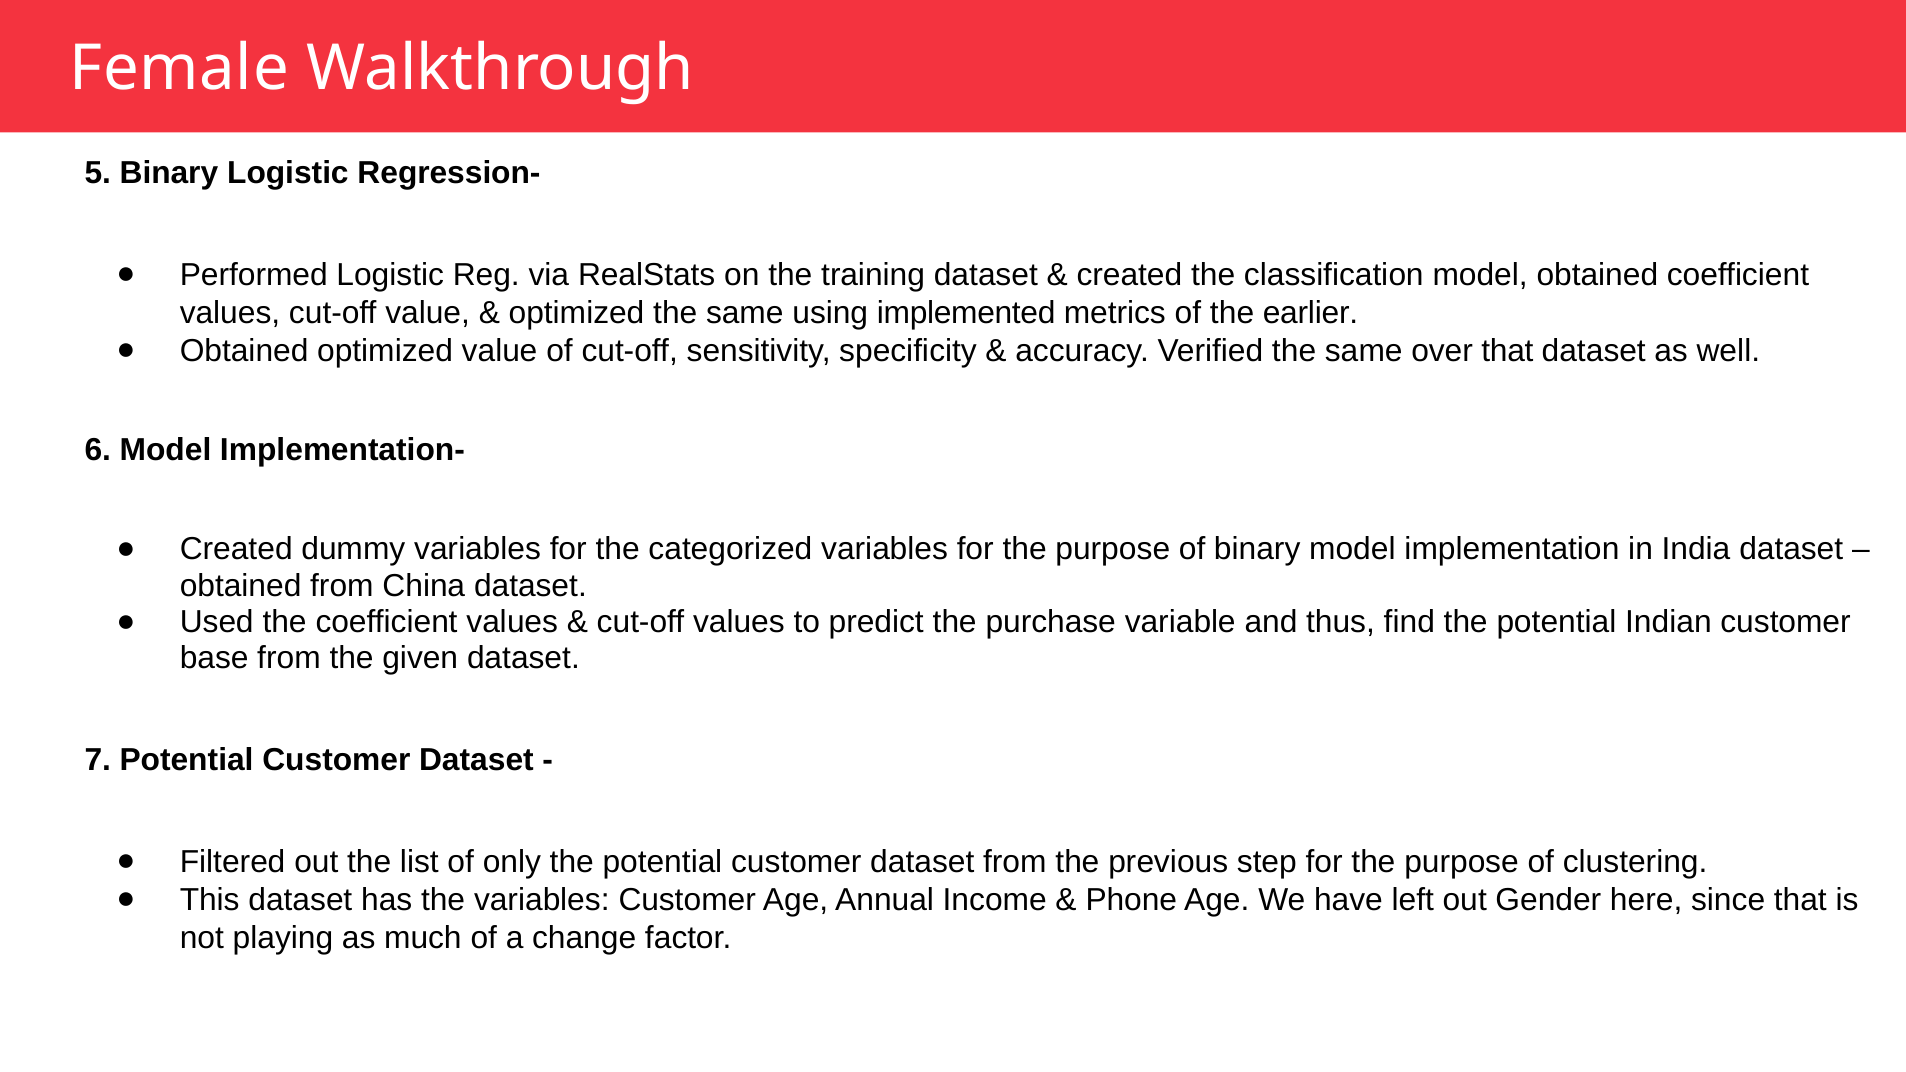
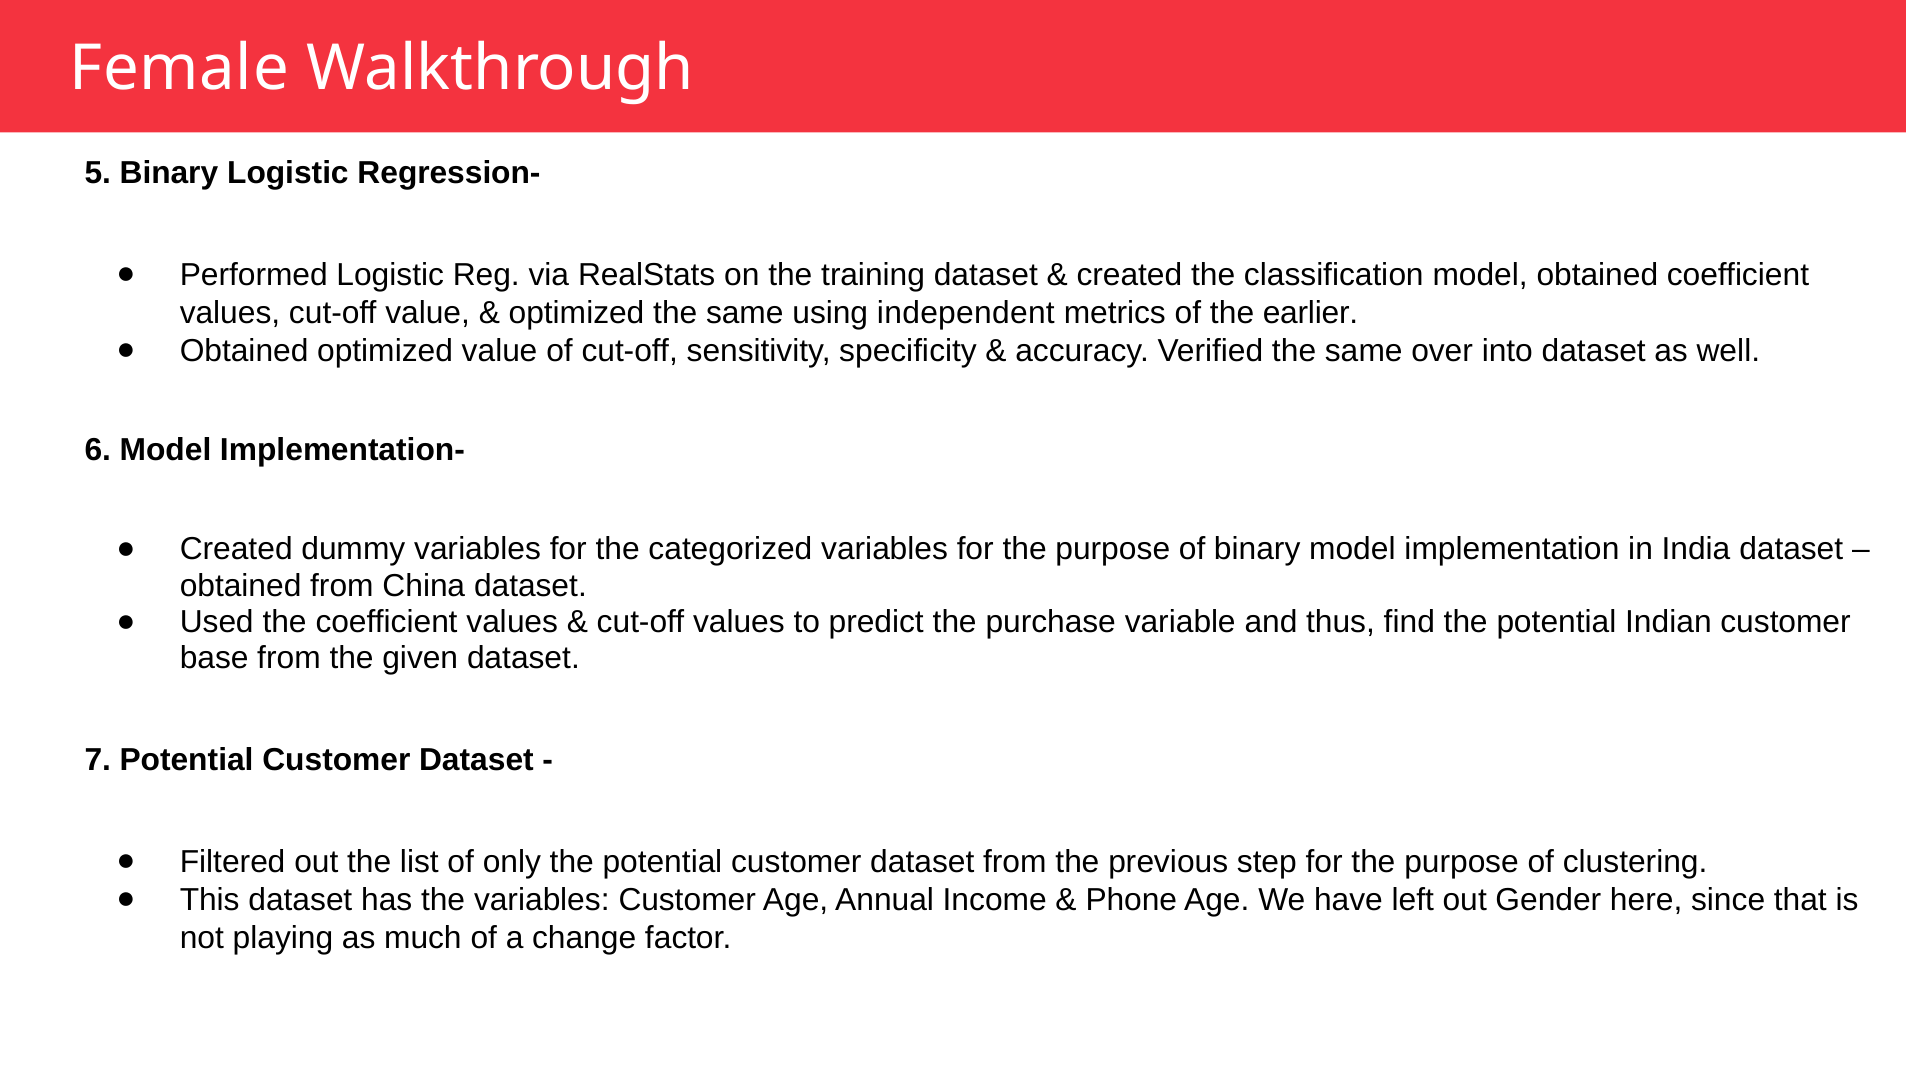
implemented: implemented -> independent (966, 313)
over that: that -> into (1507, 351)
